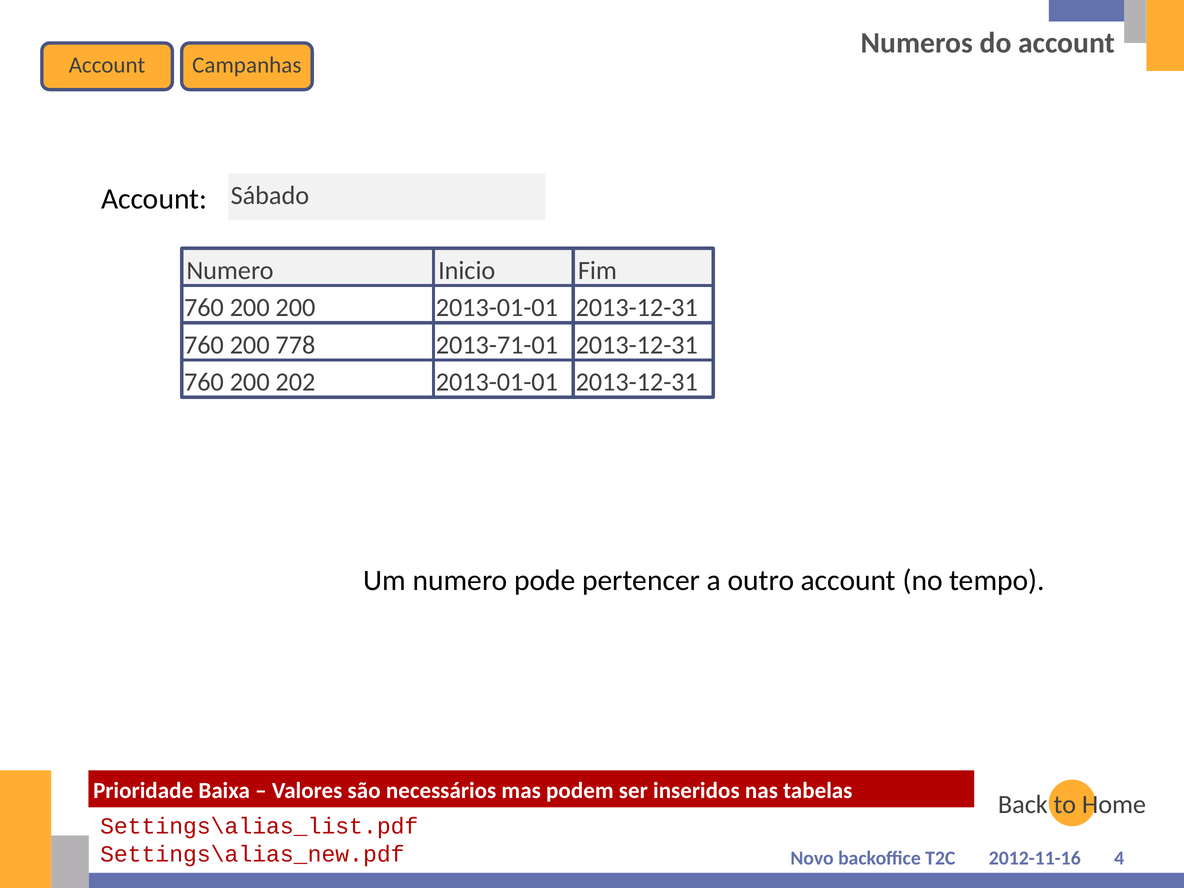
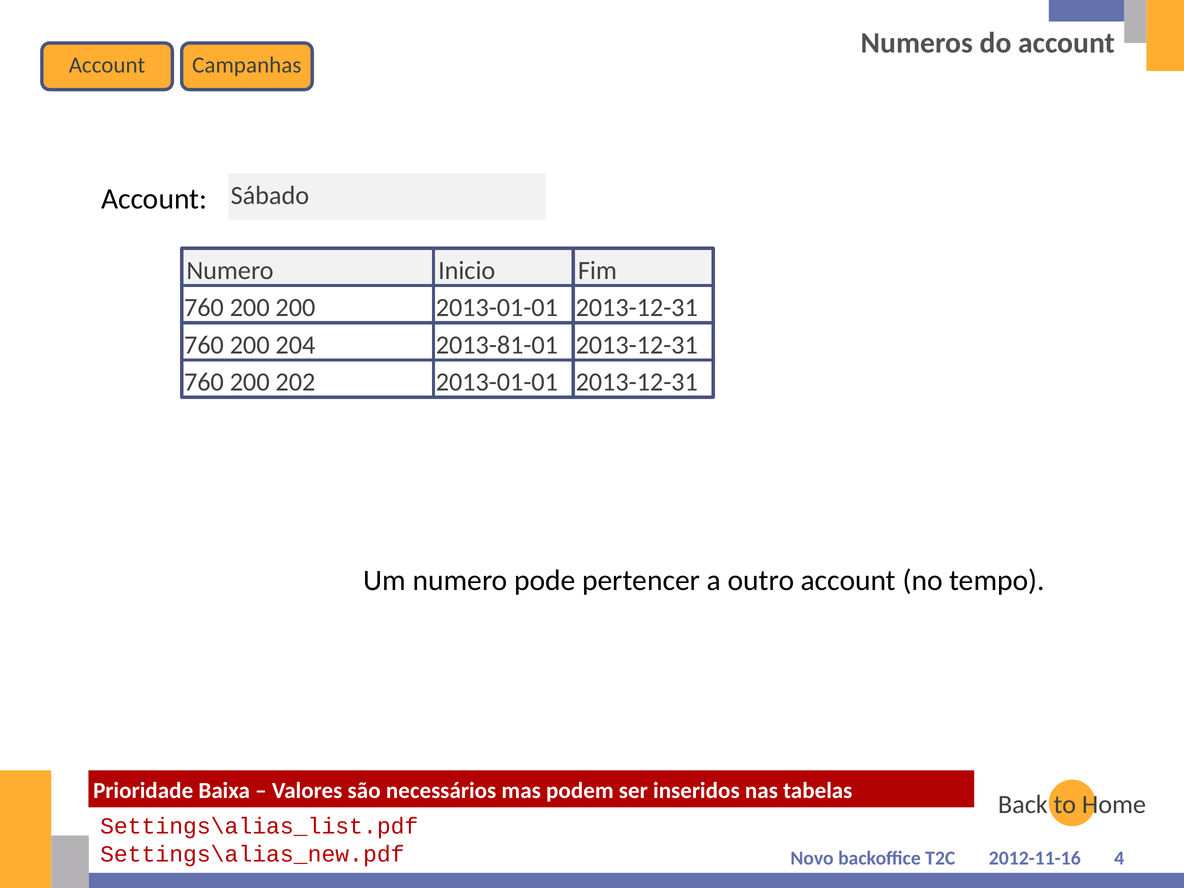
778: 778 -> 204 (295, 345)
2013-71-01: 2013-71-01 -> 2013-81-01 (497, 345)
